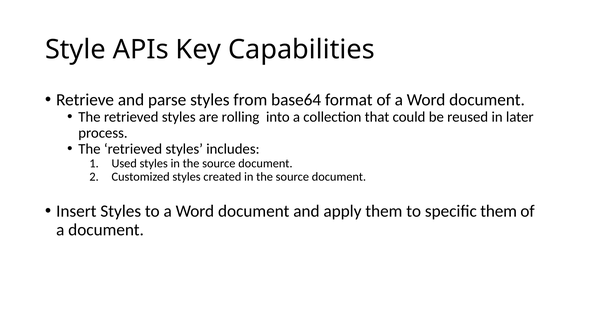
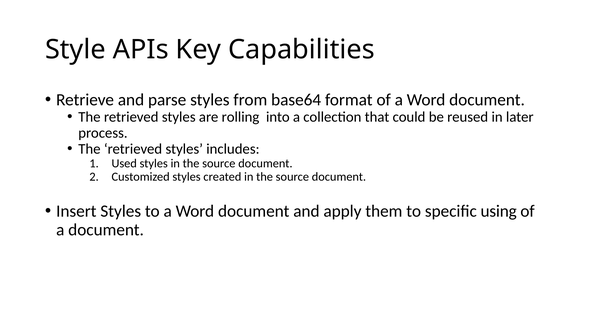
specific them: them -> using (499, 212)
